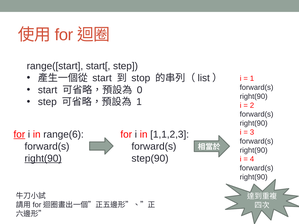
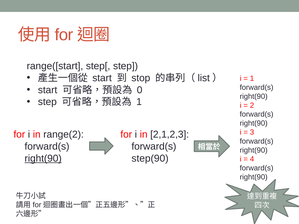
start[: start[ -> step[ (98, 66)
for underline: present -> none (19, 135)
range(6: range(6 -> range(2 (64, 135)
1,1,2,3: 1,1,2,3 -> 2,1,2,3 (170, 135)
